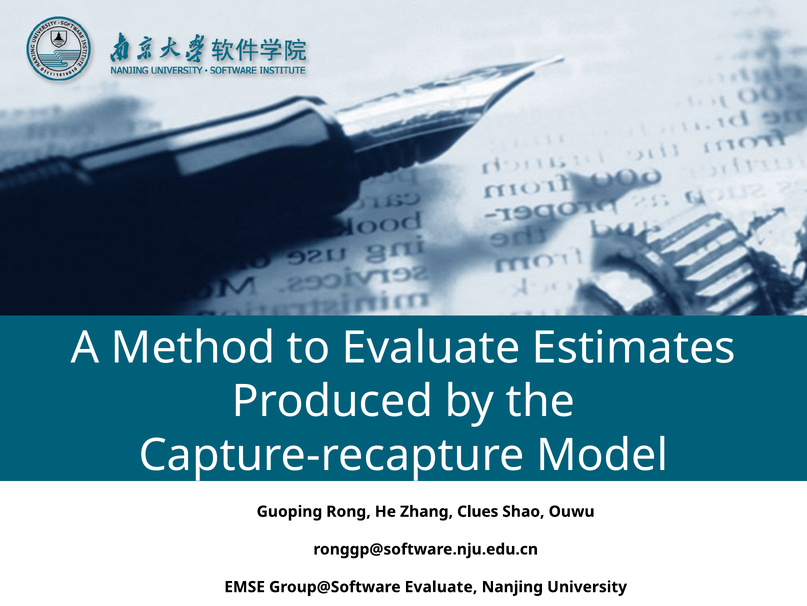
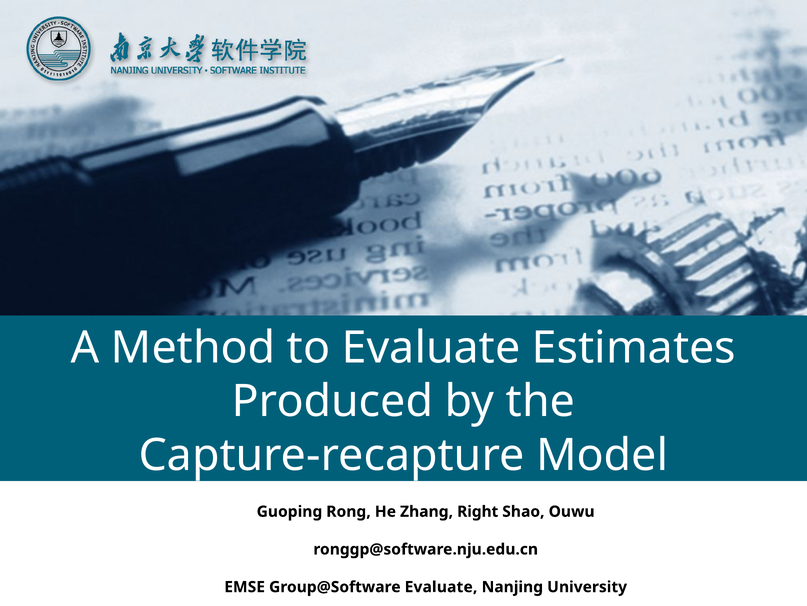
Clues: Clues -> Right (478, 511)
